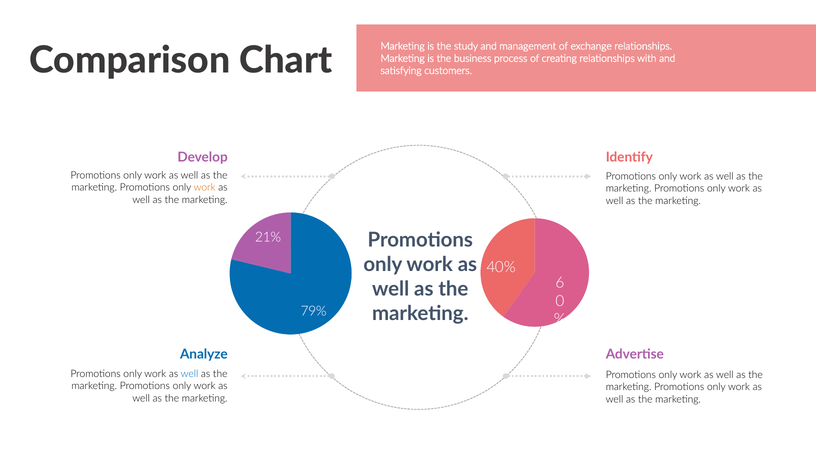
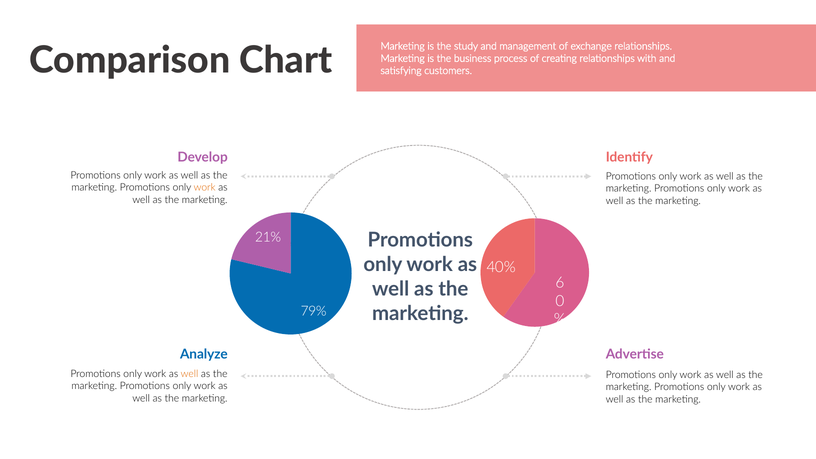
well colour: blue -> orange (189, 374)
